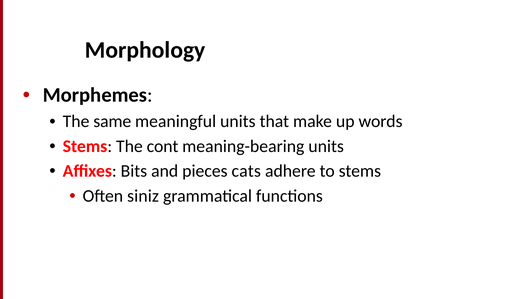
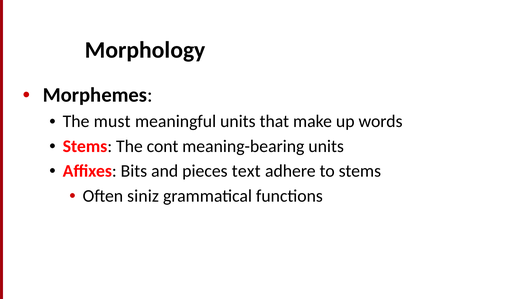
same: same -> must (112, 121)
cats: cats -> text (246, 171)
